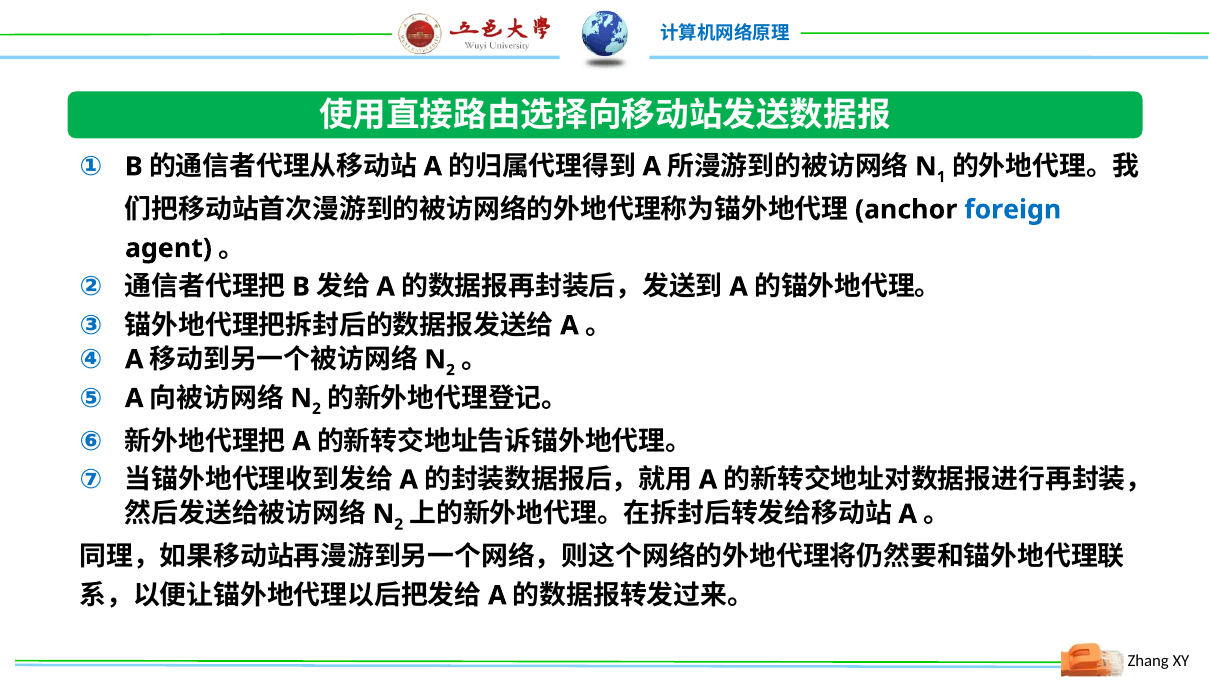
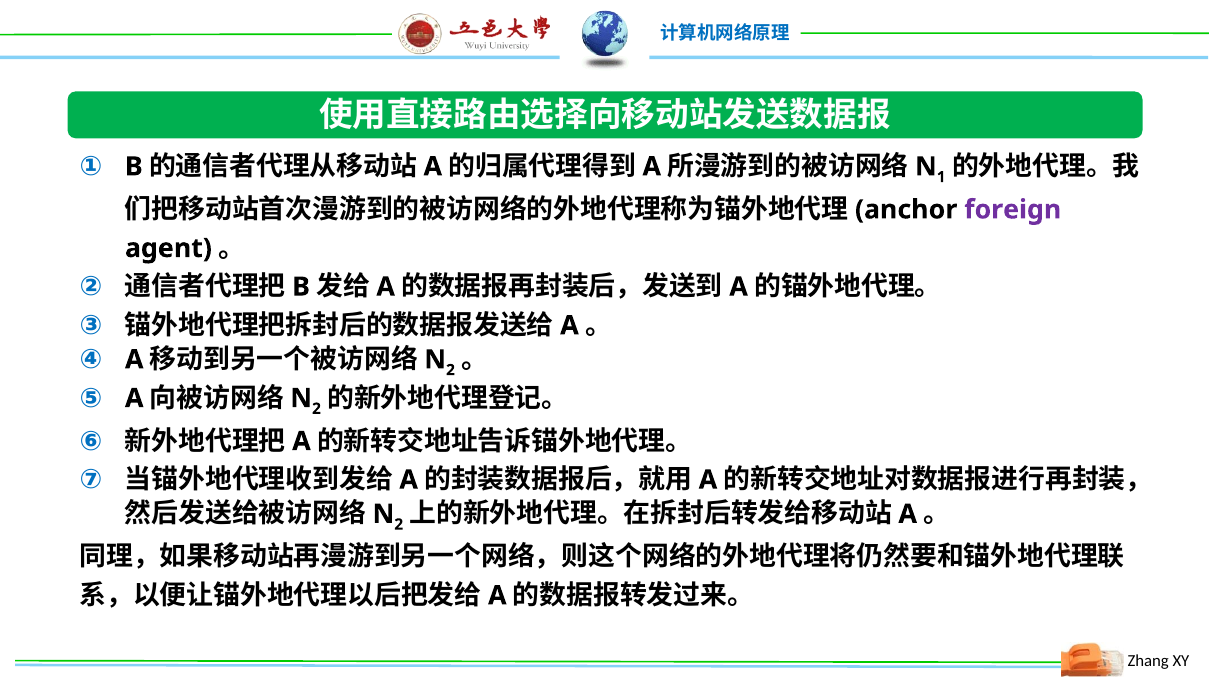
foreign colour: blue -> purple (1013, 210)
